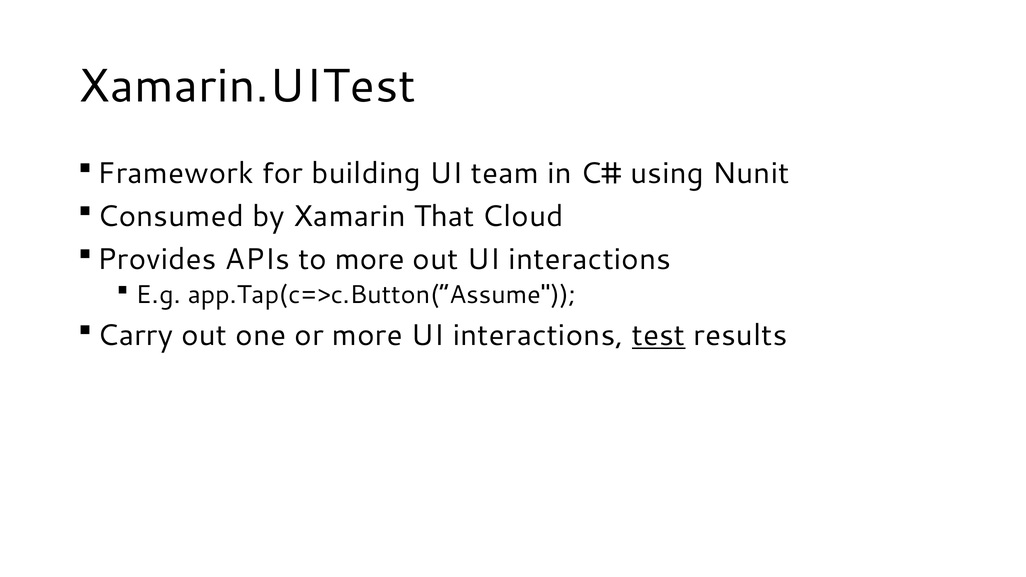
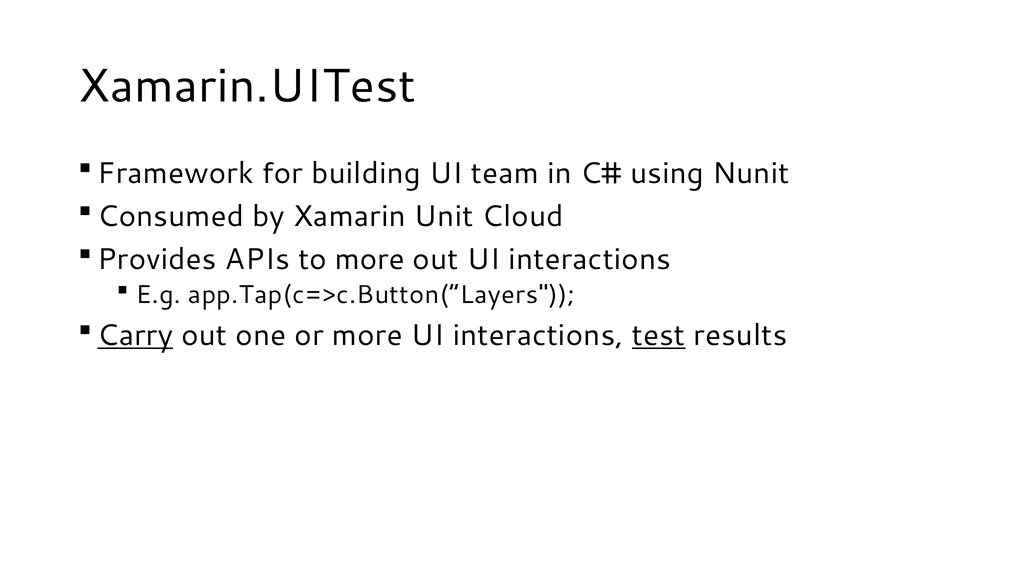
That: That -> Unit (444, 216)
app.Tap(c=>c.Button(“Assume: app.Tap(c=>c.Button(“Assume -> app.Tap(c=>c.Button(“Layers (381, 295)
Carry underline: none -> present (135, 336)
